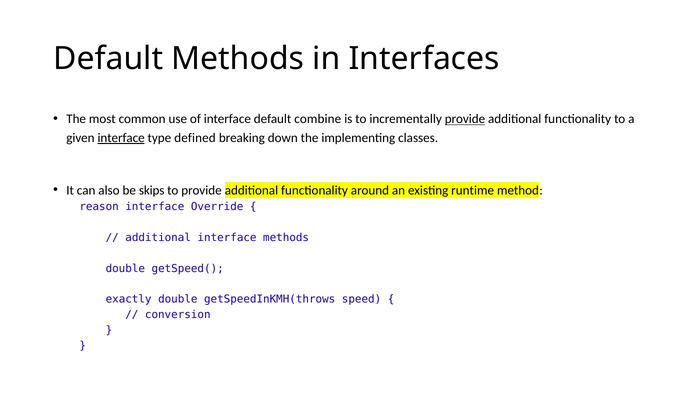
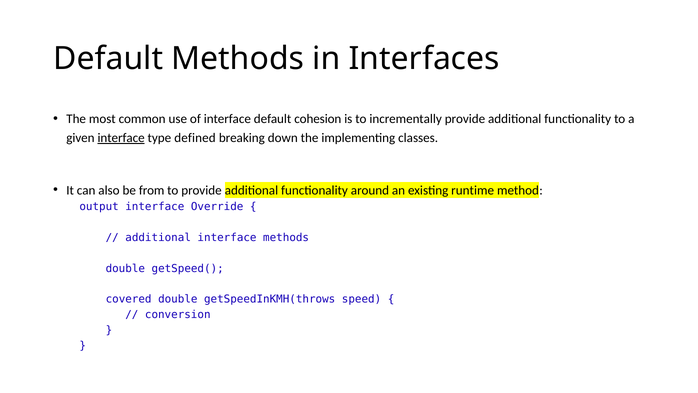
combine: combine -> cohesion (318, 119)
provide underline: present -> none (465, 119)
skips: skips -> from (152, 190)
reason: reason -> output (99, 206)
exactly: exactly -> covered (129, 299)
